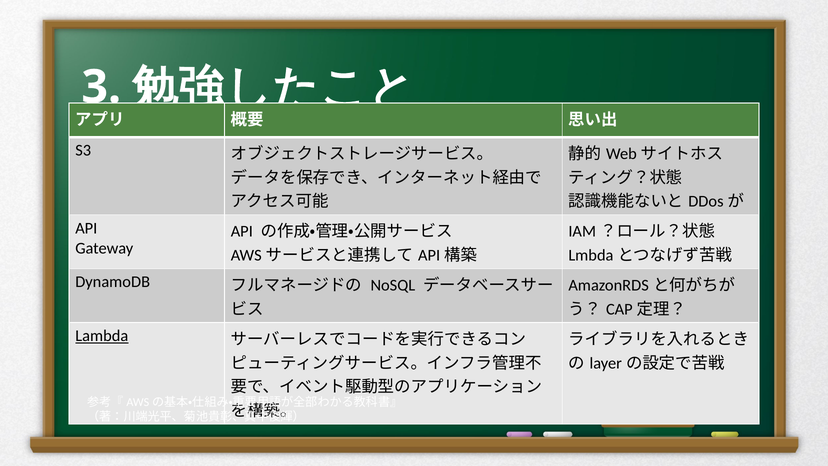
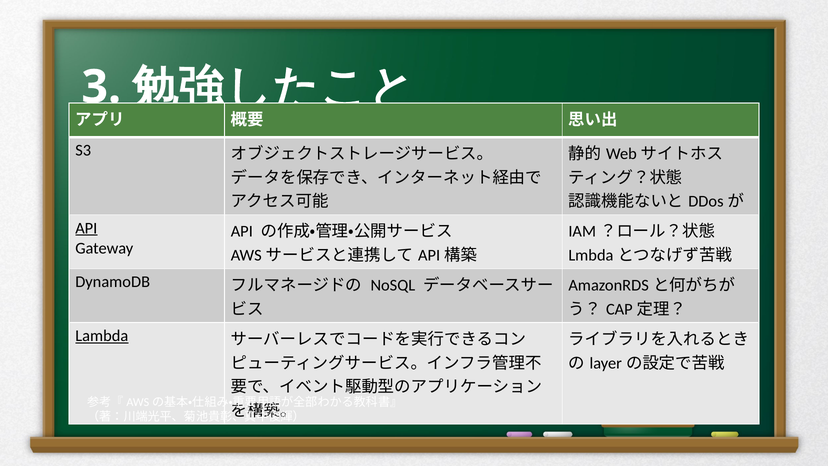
API underline: none -> present (86, 228)
